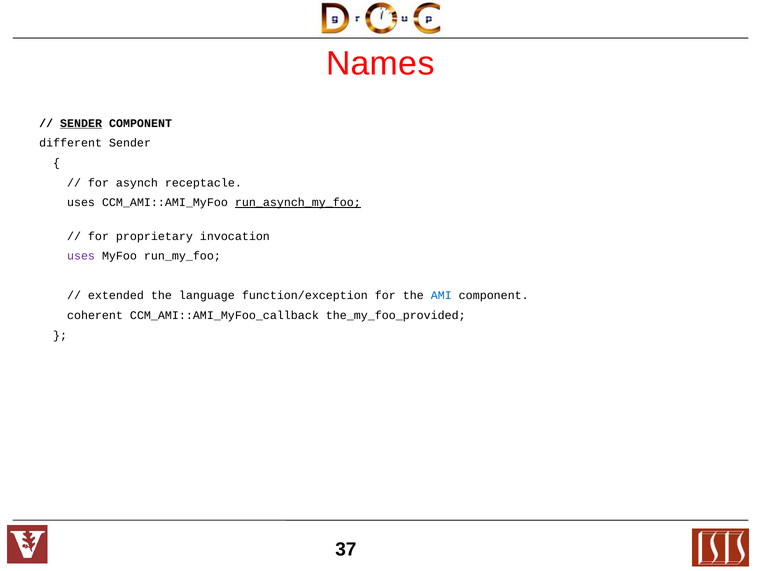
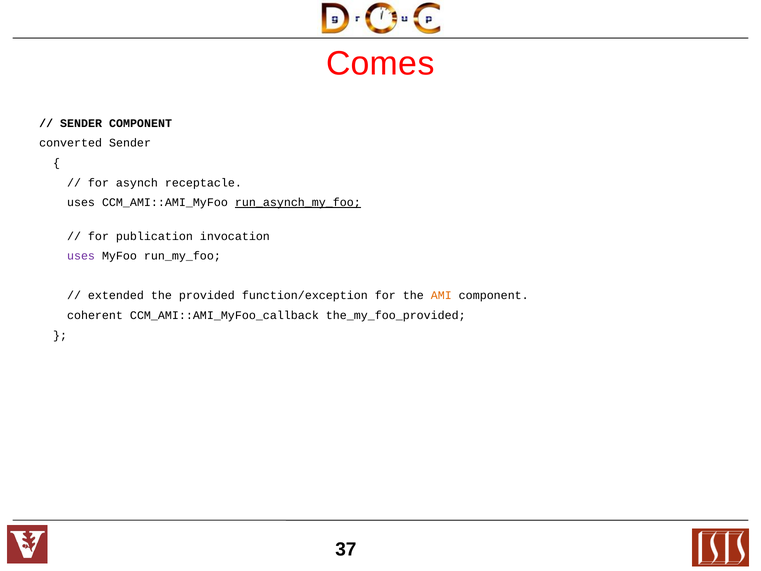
Names: Names -> Comes (380, 63)
SENDER underline: present -> none (81, 123)
different: different -> converted (71, 143)
proprietary: proprietary -> publication (154, 236)
language: language -> provided (207, 295)
AMI colour: blue -> orange (441, 295)
